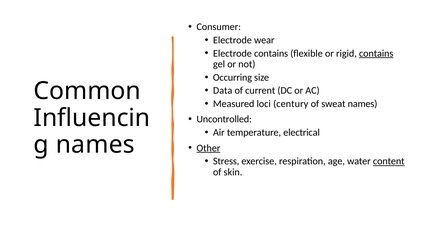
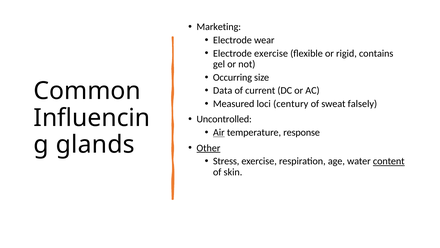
Consumer: Consumer -> Marketing (219, 27)
Electrode contains: contains -> exercise (271, 53)
contains underline: present -> none (376, 53)
sweat names: names -> falsely (362, 104)
Air underline: none -> present (219, 132)
electrical: electrical -> response (302, 132)
names: names -> glands (95, 144)
